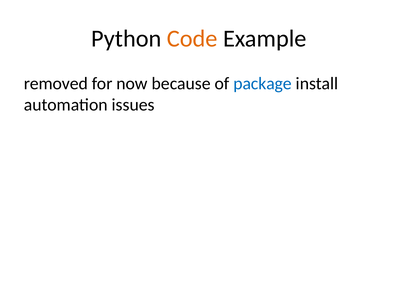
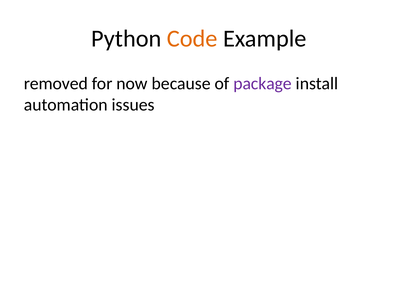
package colour: blue -> purple (263, 83)
